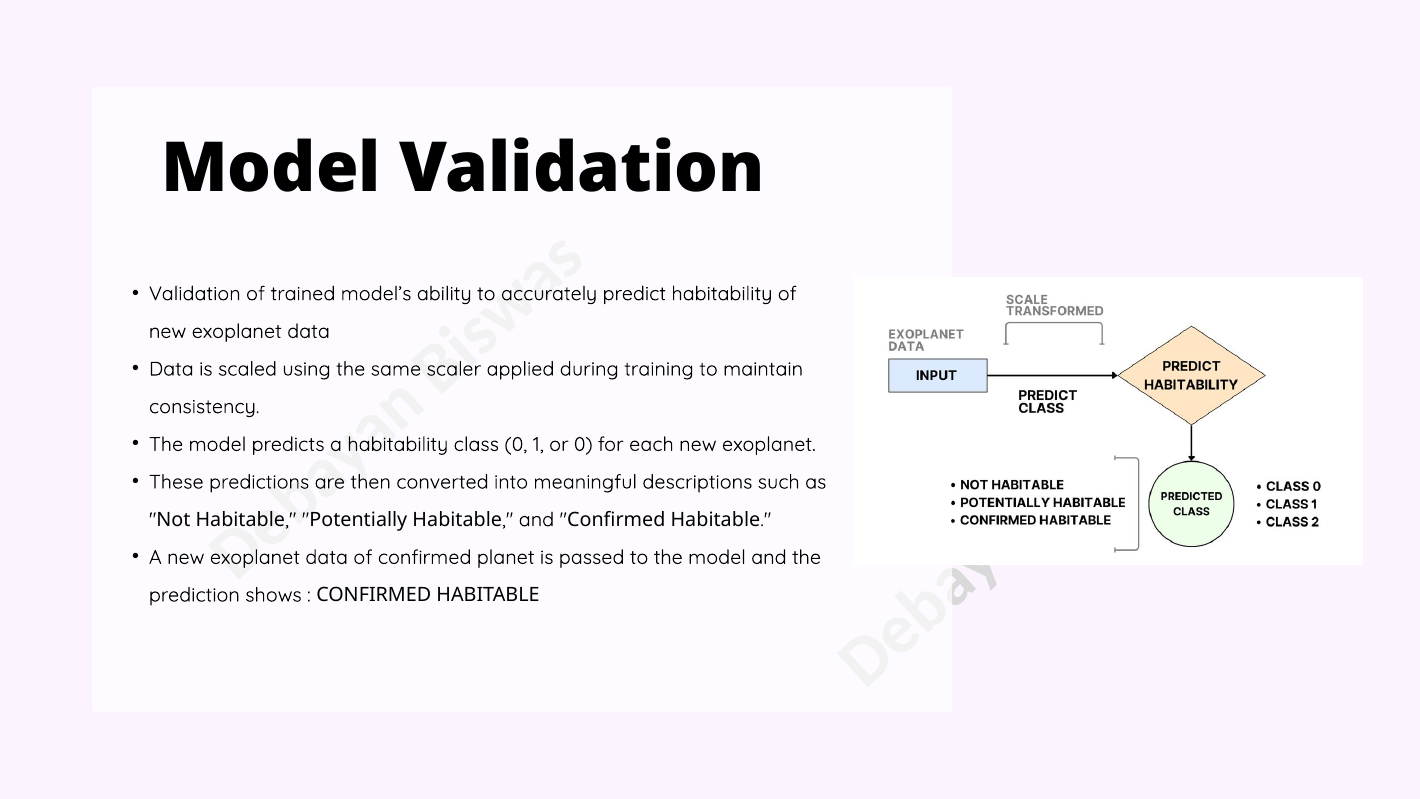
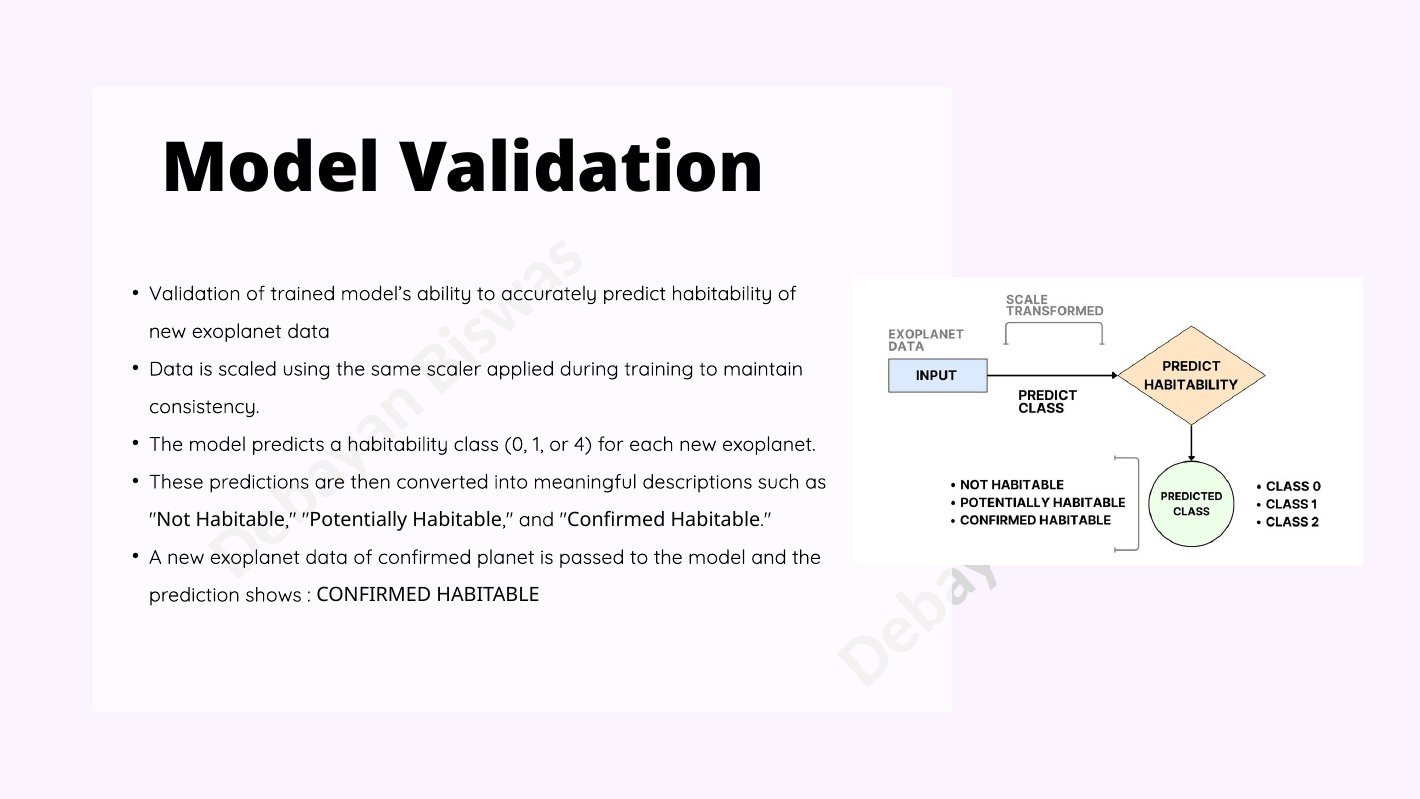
or 0: 0 -> 4 (583, 444)
